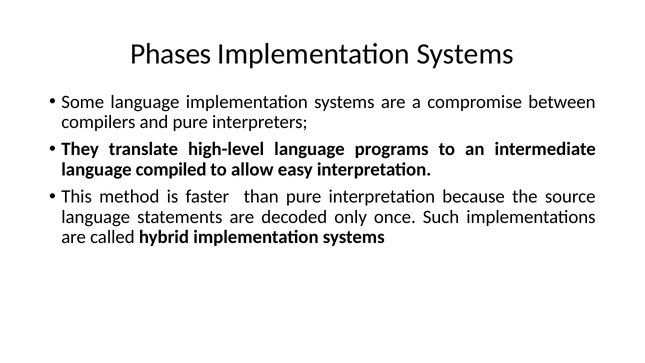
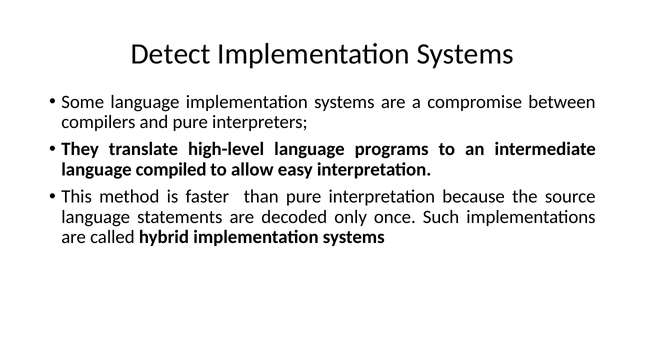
Phases: Phases -> Detect (171, 54)
